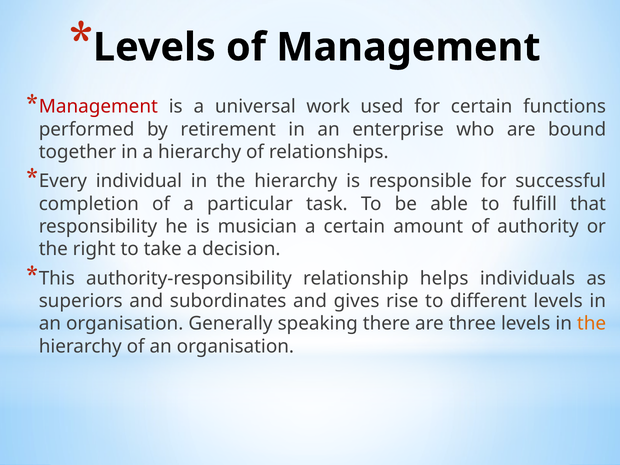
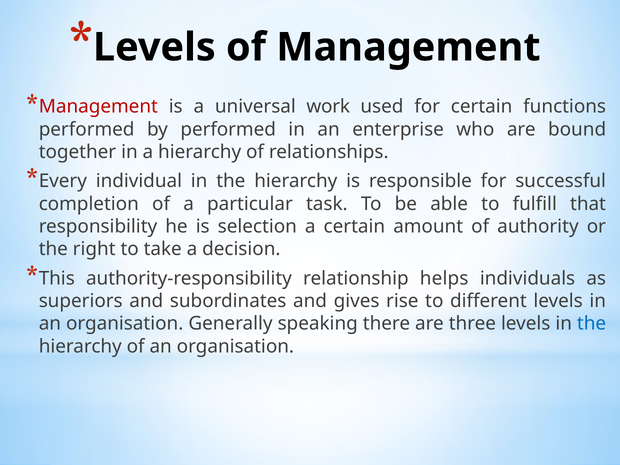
by retirement: retirement -> performed (228, 129)
musician: musician -> selection (257, 227)
the colour: orange -> blue (592, 324)
